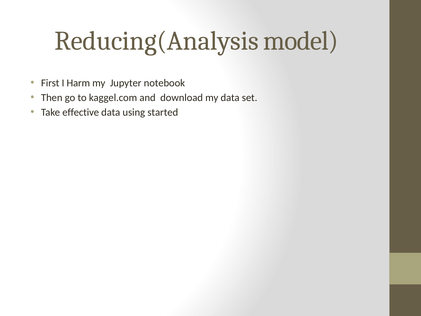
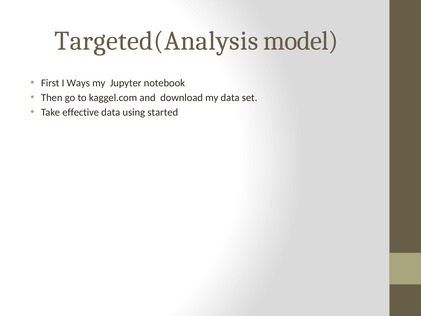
Reducing(Analysis: Reducing(Analysis -> Targeted(Analysis (156, 41)
Harm: Harm -> Ways (78, 83)
